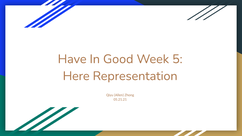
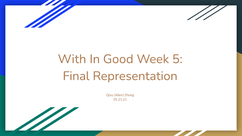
Have: Have -> With (72, 59)
Here: Here -> Final (76, 76)
